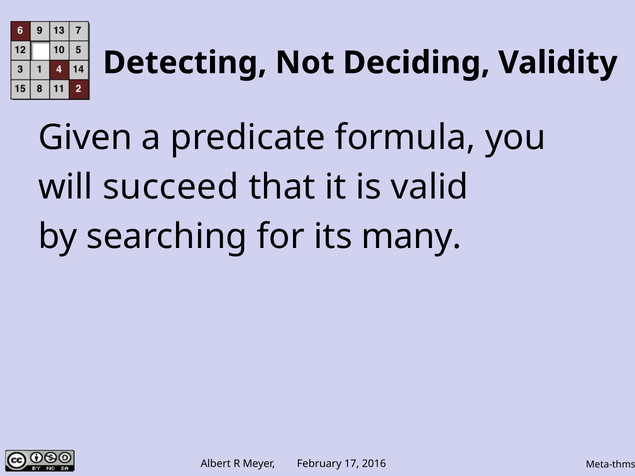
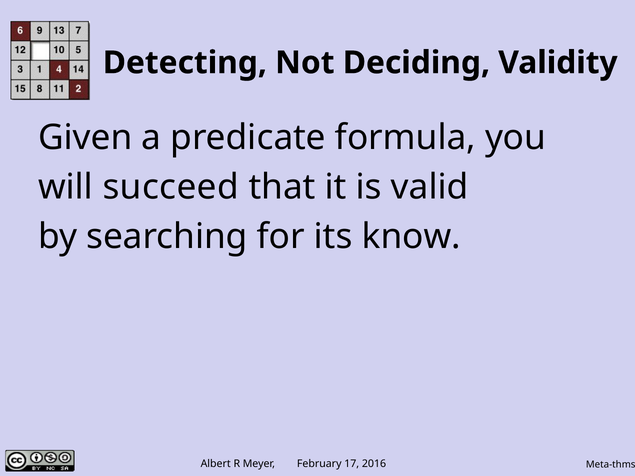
many: many -> know (411, 237)
